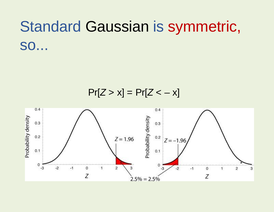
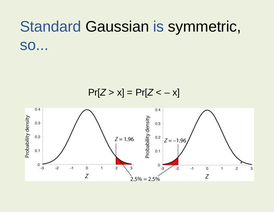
symmetric colour: red -> black (205, 27)
